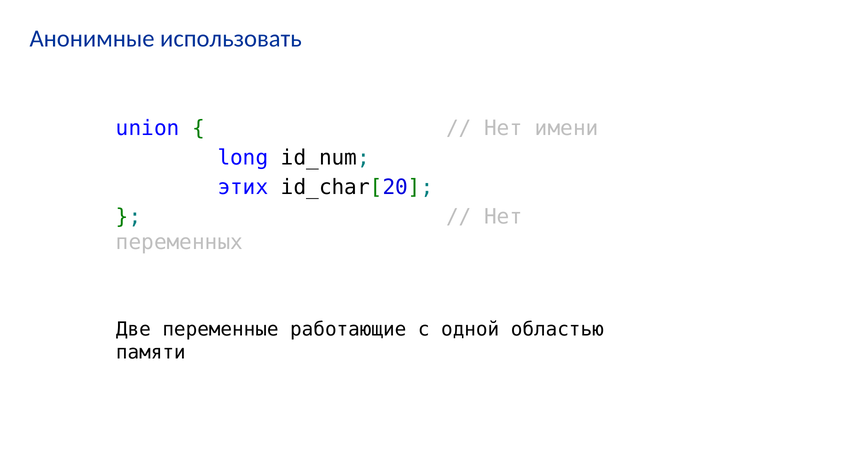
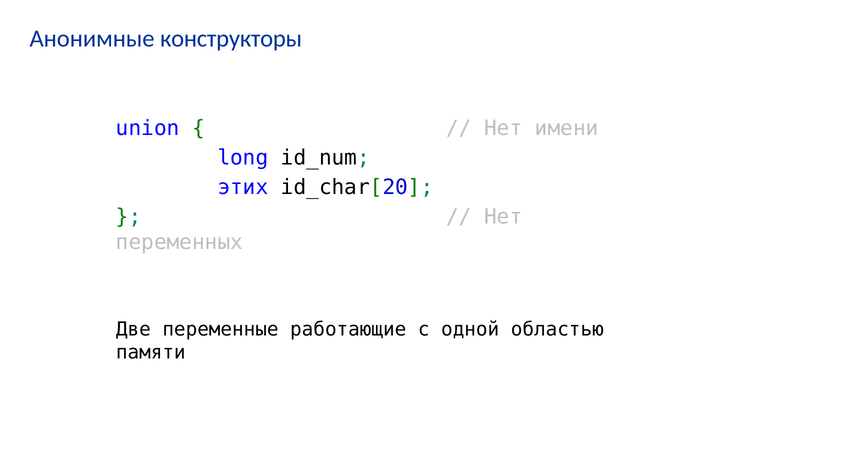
использовать: использовать -> конструкторы (231, 39)
